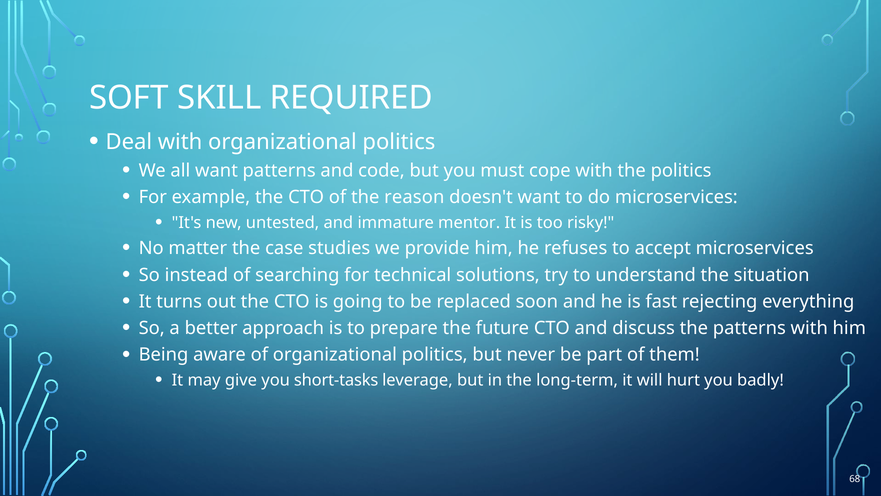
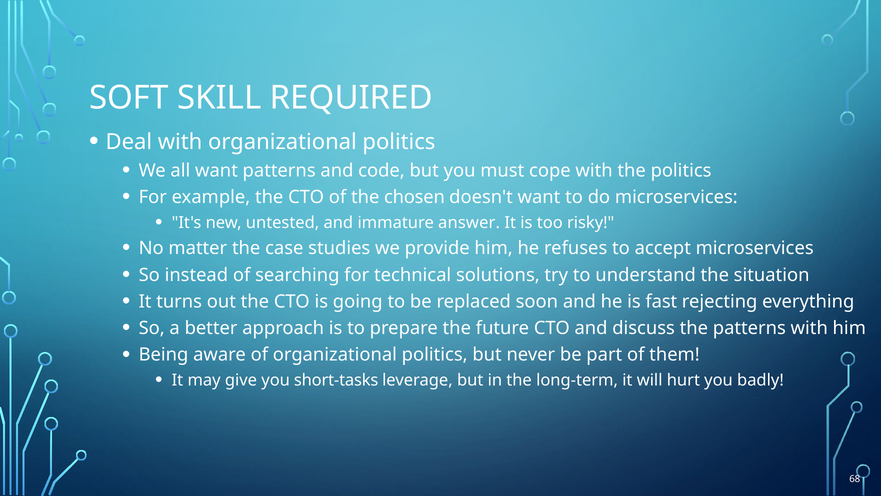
reason: reason -> chosen (414, 197)
mentor: mentor -> answer (469, 222)
